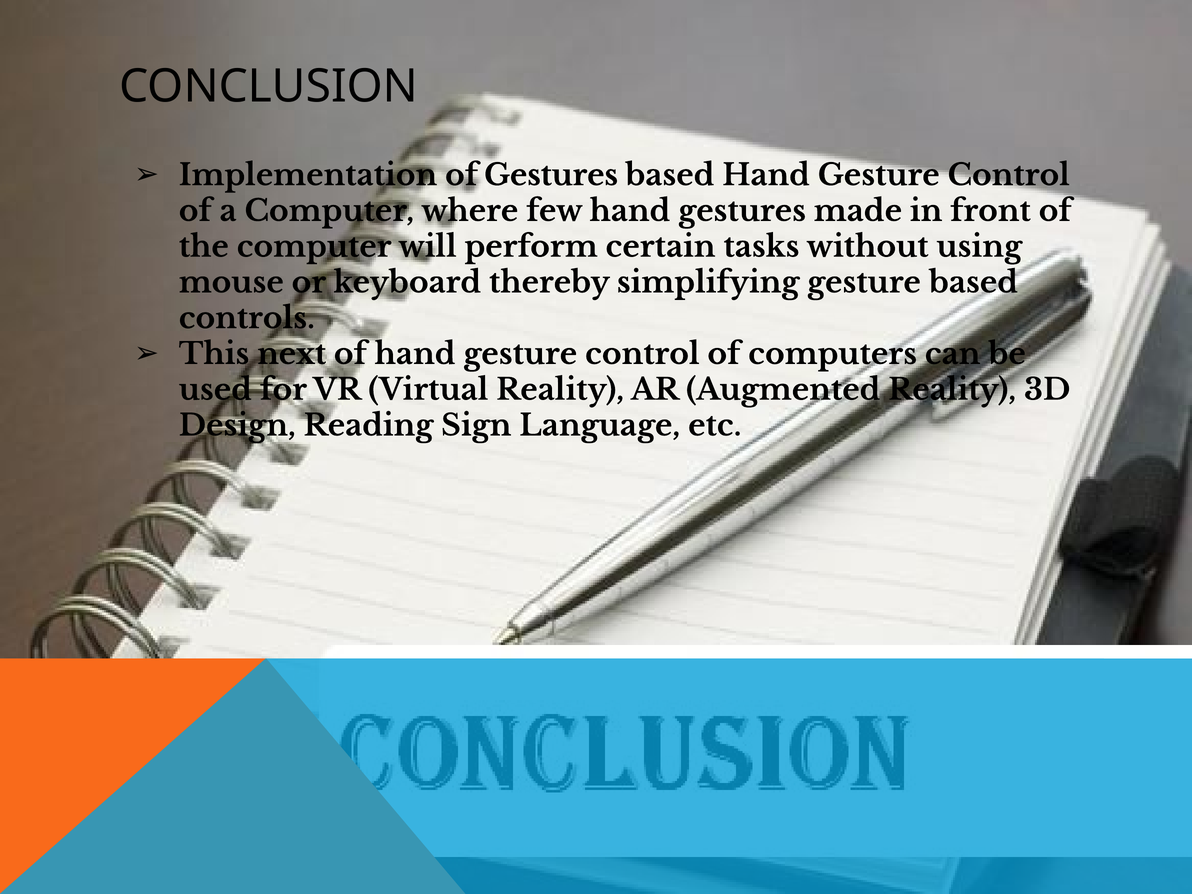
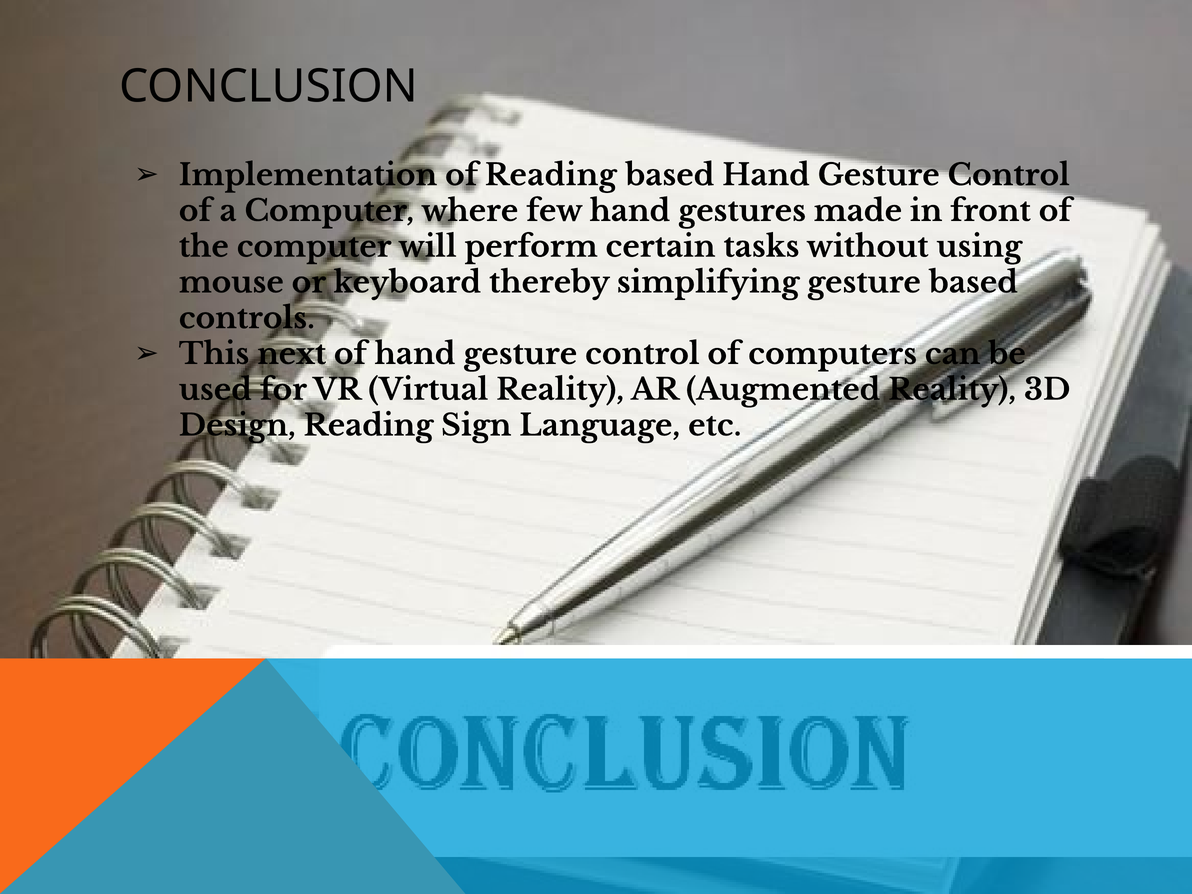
of Gestures: Gestures -> Reading (551, 175)
